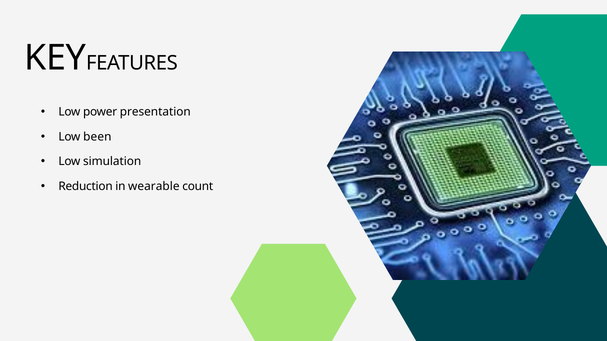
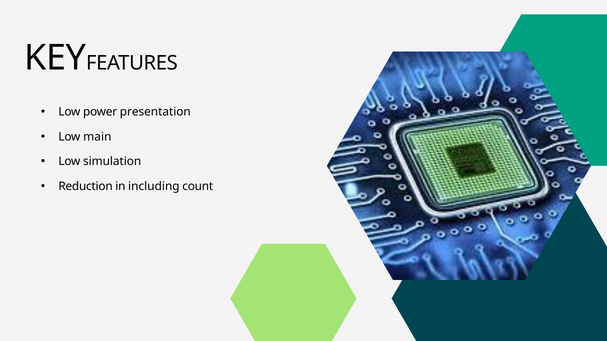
been: been -> main (97, 137)
wearable: wearable -> including (154, 187)
